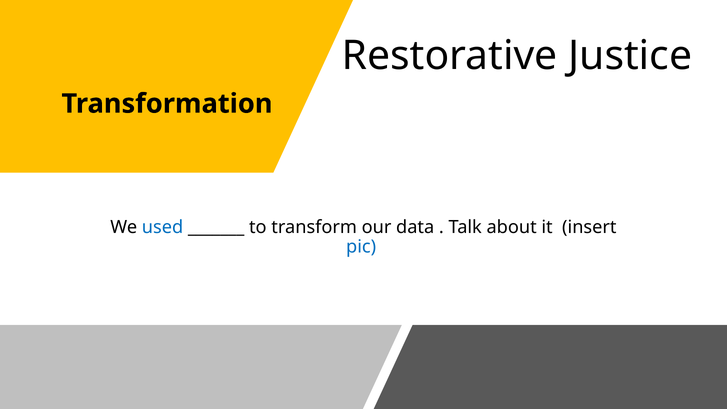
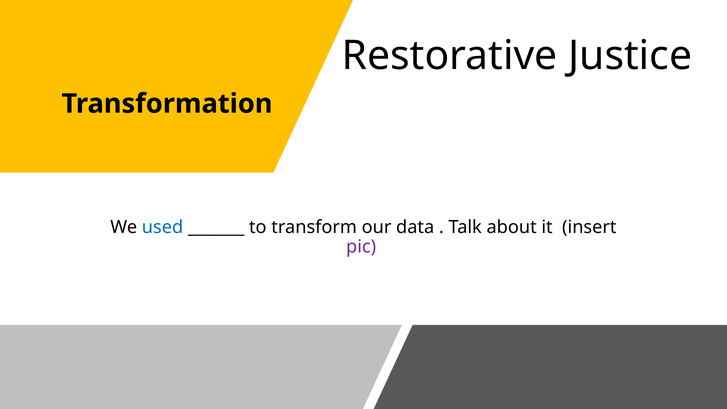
pic colour: blue -> purple (361, 247)
